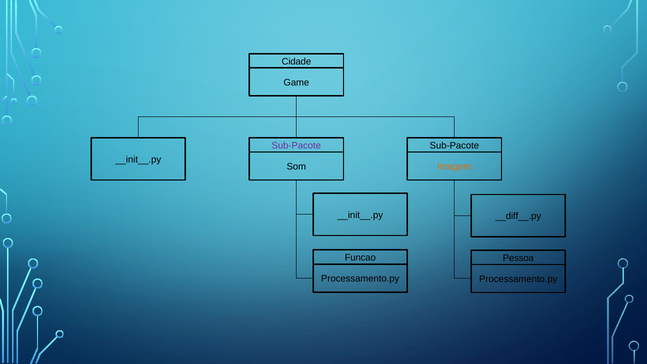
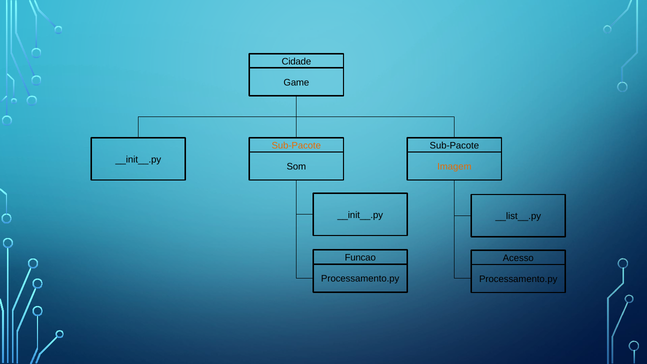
Sub-Pacote colour: purple -> orange (296, 146)
__diff__.py: __diff__.py -> __list__.py (518, 216)
Pessoa: Pessoa -> Acesso (518, 258)
